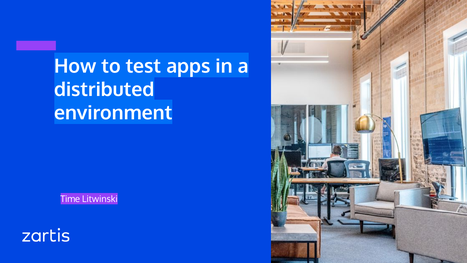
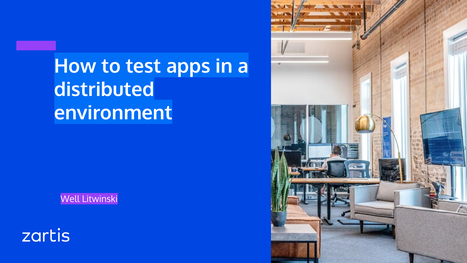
Time: Time -> Well (70, 199)
